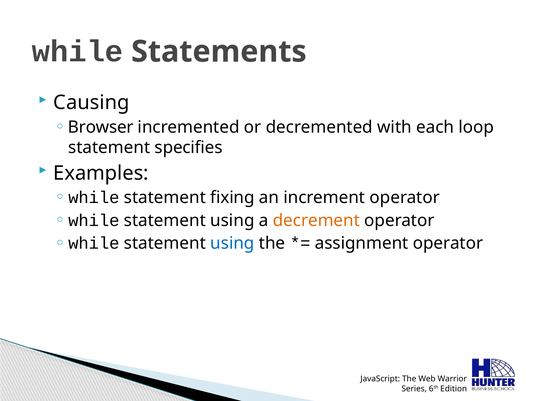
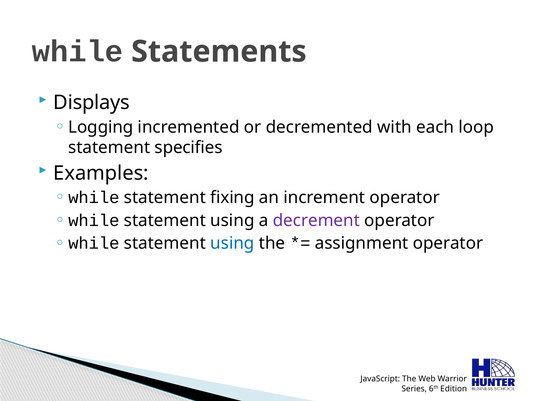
Causing: Causing -> Displays (92, 103)
Browser: Browser -> Logging (101, 127)
decrement colour: orange -> purple (316, 220)
